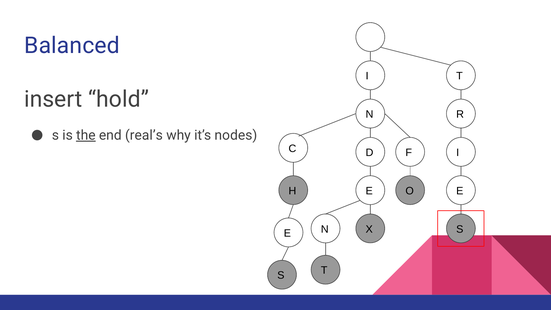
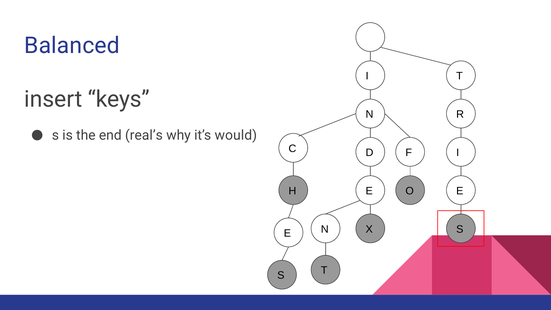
hold: hold -> keys (119, 99)
the underline: present -> none (86, 135)
nodes: nodes -> would (236, 135)
